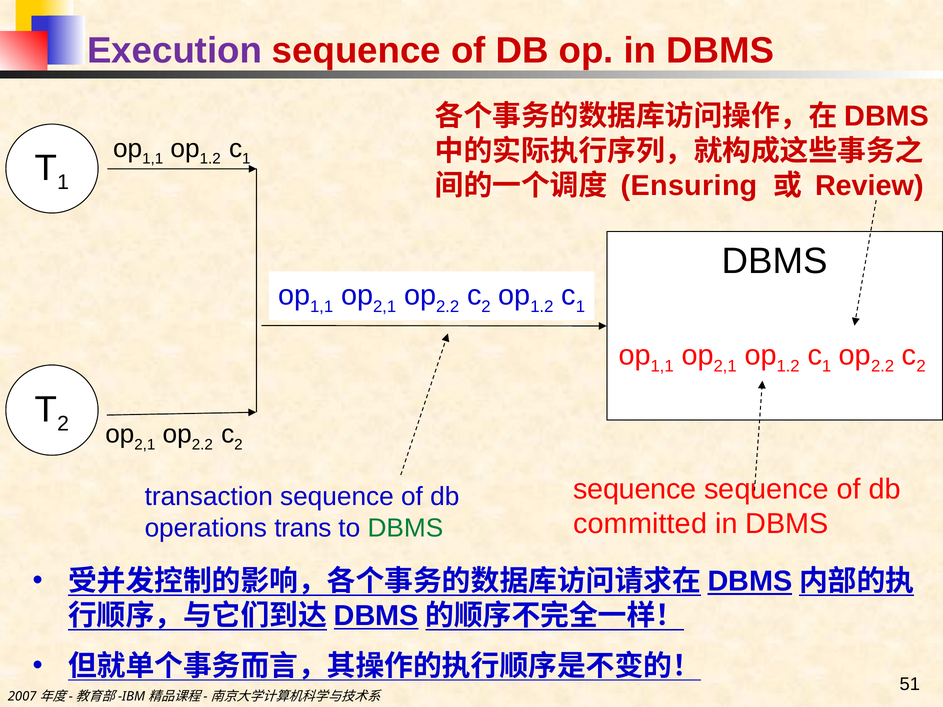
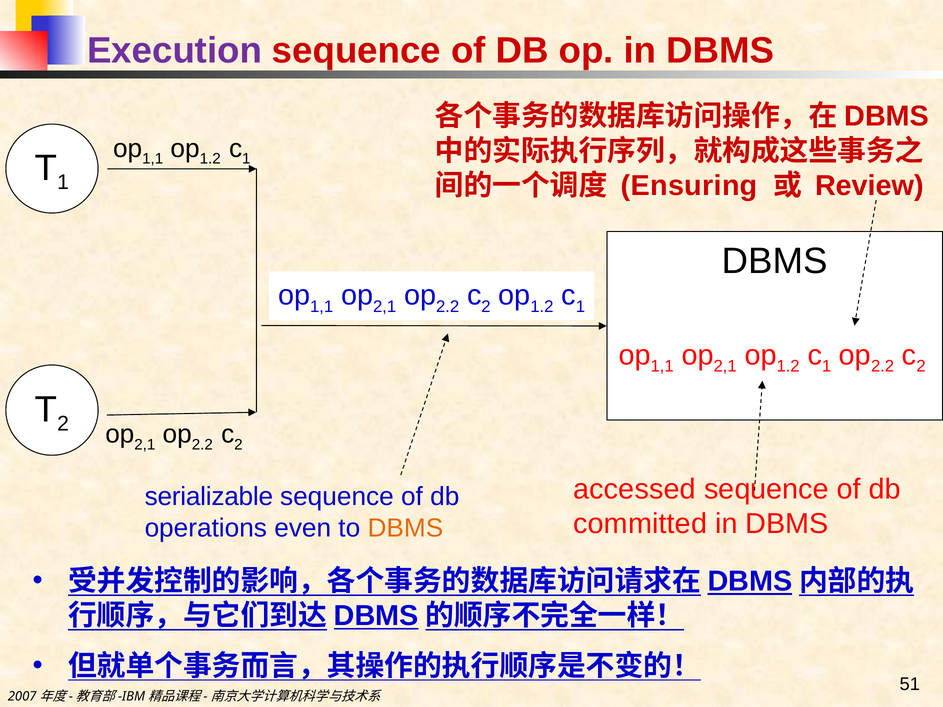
sequence: sequence -> accessed (635, 490)
transaction: transaction -> serializable (209, 497)
trans: trans -> even (303, 528)
DBMS colour: green -> orange (405, 528)
